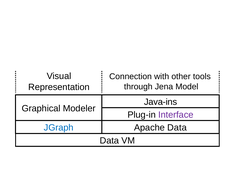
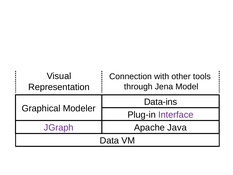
Java-ins: Java-ins -> Data-ins (161, 102)
JGraph colour: blue -> purple (59, 127)
Apache Data: Data -> Java (177, 127)
